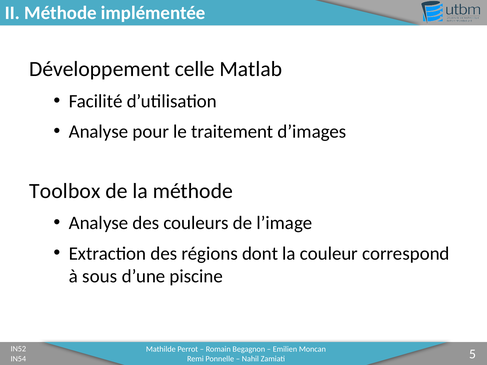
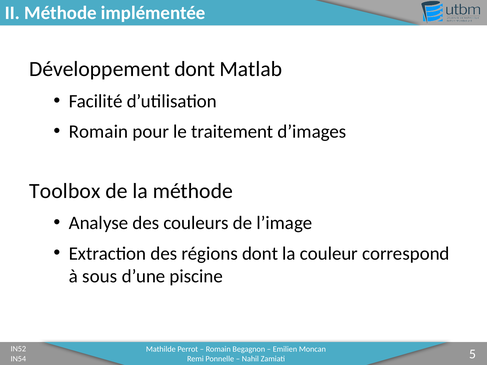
Développement celle: celle -> dont (195, 69)
Analyse: Analyse -> Romain (98, 132)
